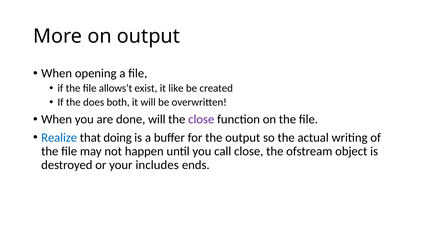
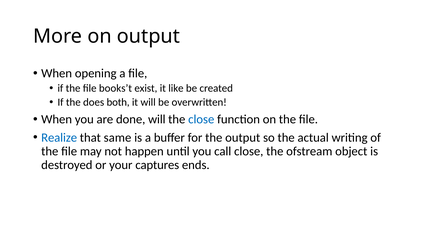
allows’t: allows’t -> books’t (115, 88)
close colour: purple -> blue (201, 120)
doing: doing -> same (118, 138)
includes: includes -> captures (157, 165)
